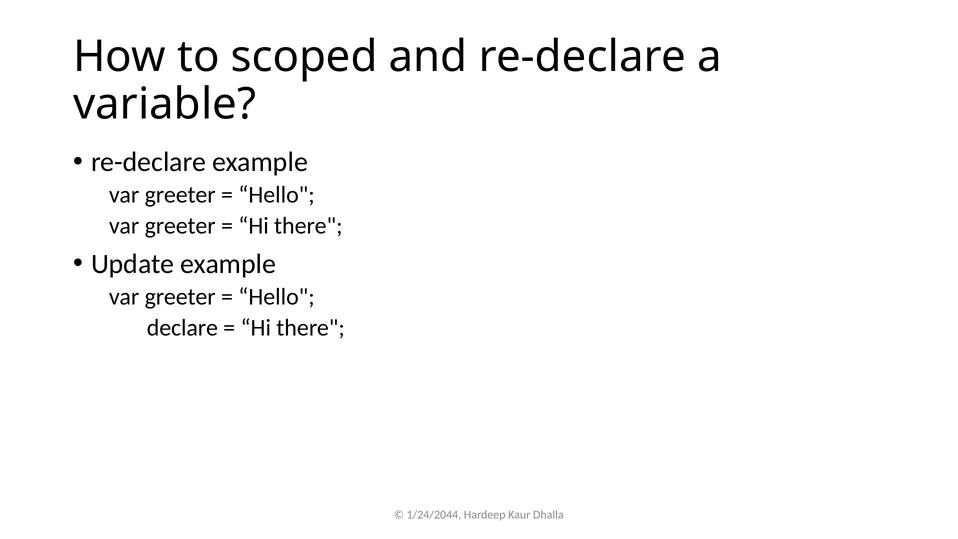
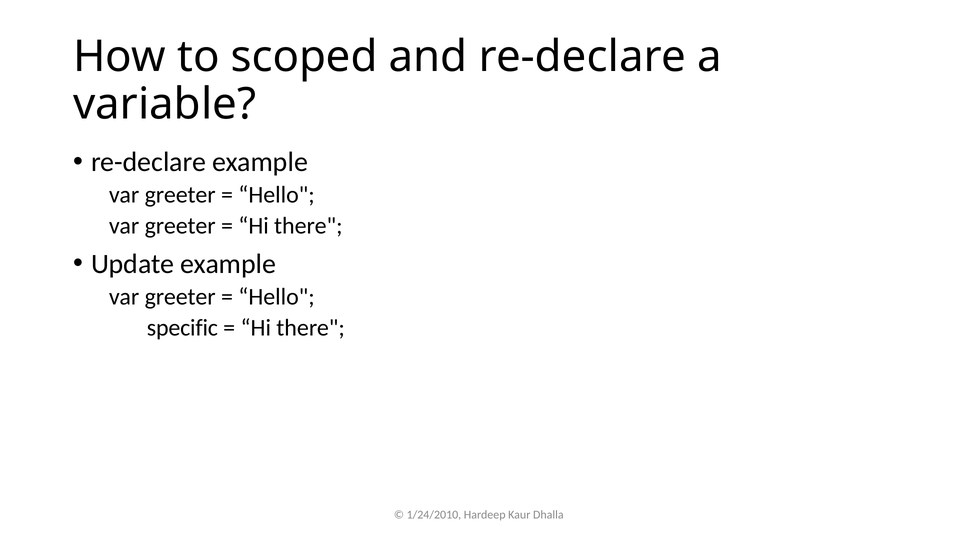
declare: declare -> specific (182, 328)
1/24/2044: 1/24/2044 -> 1/24/2010 (434, 514)
